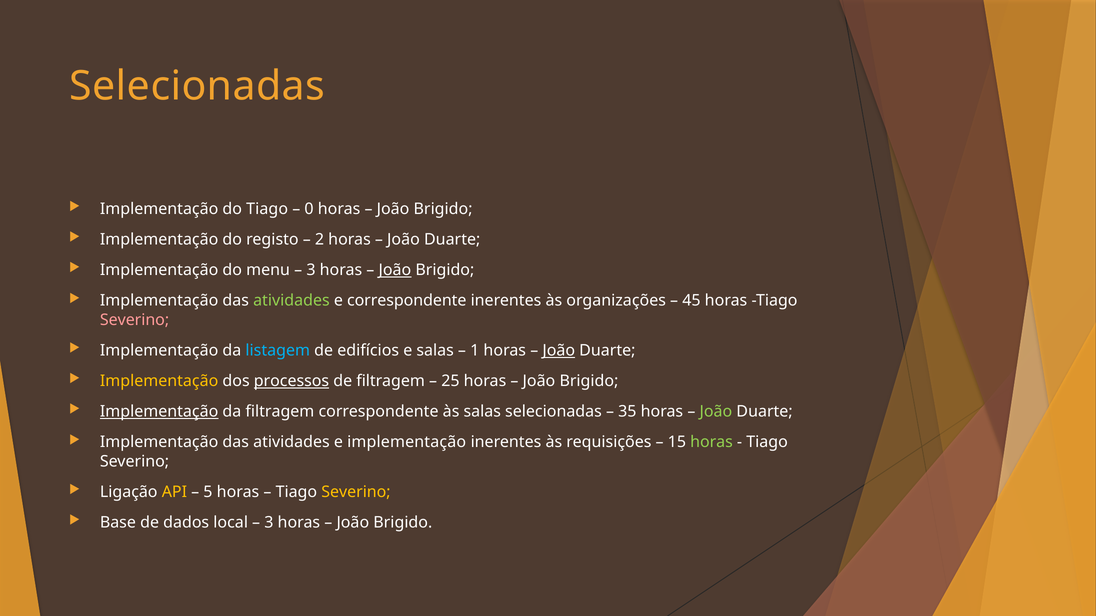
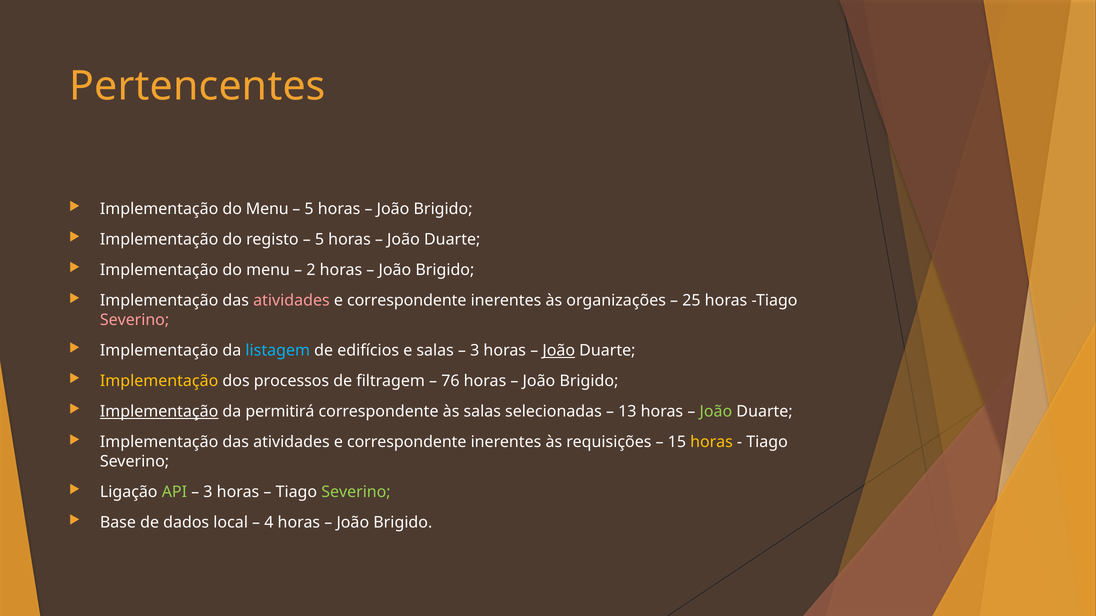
Selecionadas: Selecionadas -> Pertencentes (197, 86)
Tiago: Tiago -> Menu (267, 209)
0: 0 -> 5 (309, 209)
2: 2 -> 5 (320, 240)
3: 3 -> 2 (311, 270)
João underline: present -> none (395, 270)
atividades colour: light green -> pink (291, 301)
45: 45 -> 25 (691, 301)
1: 1 -> 3 (475, 351)
processos underline: present -> none (291, 381)
25: 25 -> 76 (450, 381)
da filtragem: filtragem -> permitirá (280, 412)
35: 35 -> 13 (627, 412)
implementação: implementação -> correspondente (407, 443)
horas colour: light green -> yellow (711, 443)
API colour: yellow -> light green (174, 492)
5: 5 -> 3 (208, 492)
Severino colour: yellow -> light green (356, 492)
3: 3 -> 4 (269, 523)
